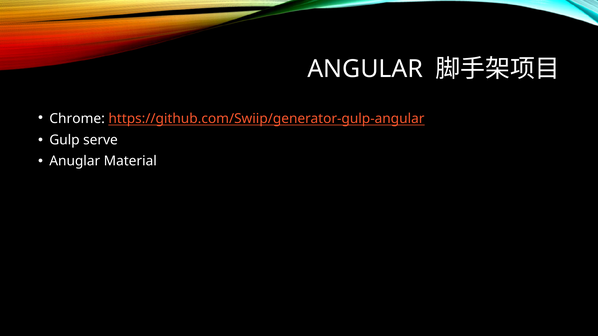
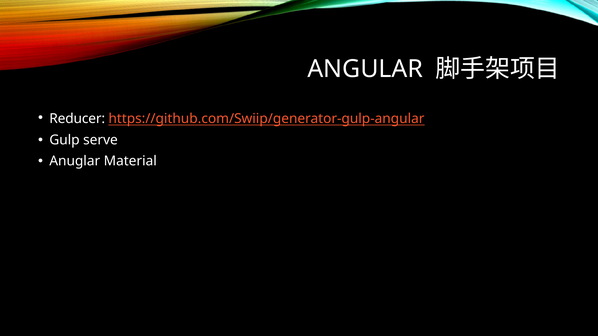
Chrome: Chrome -> Reducer (77, 119)
